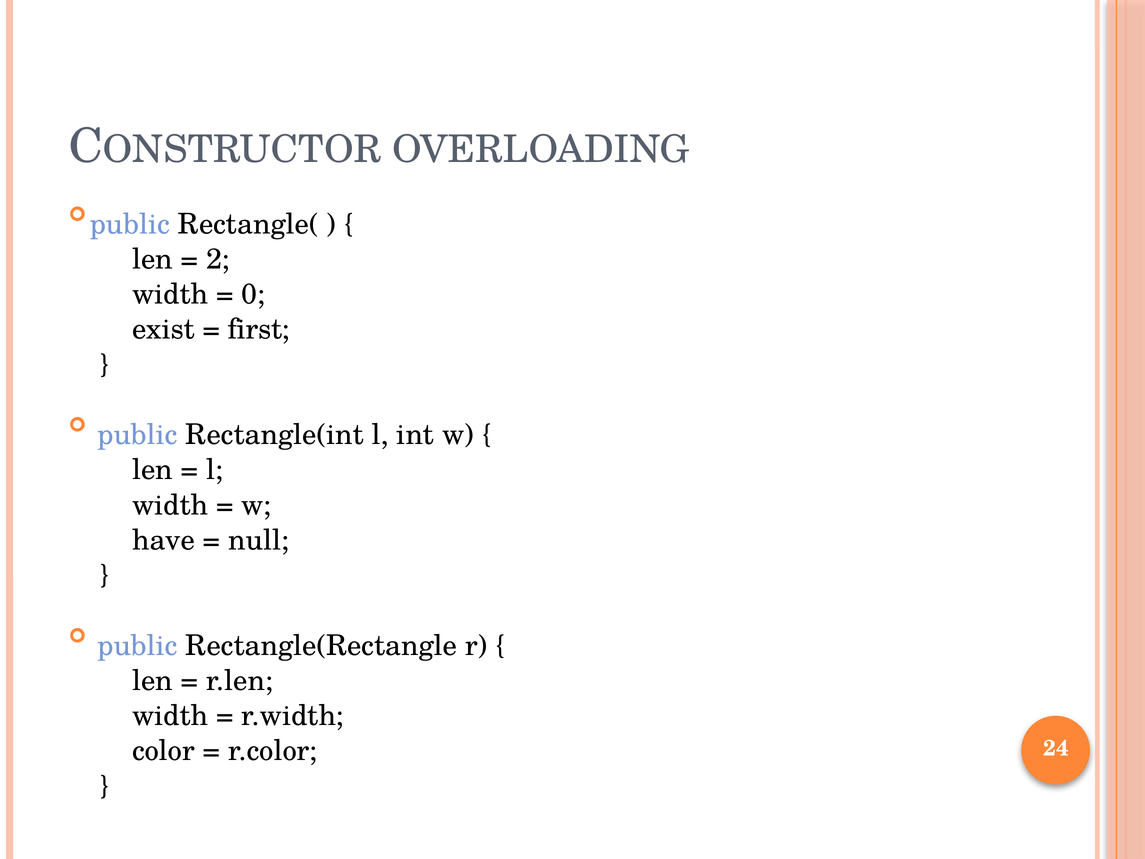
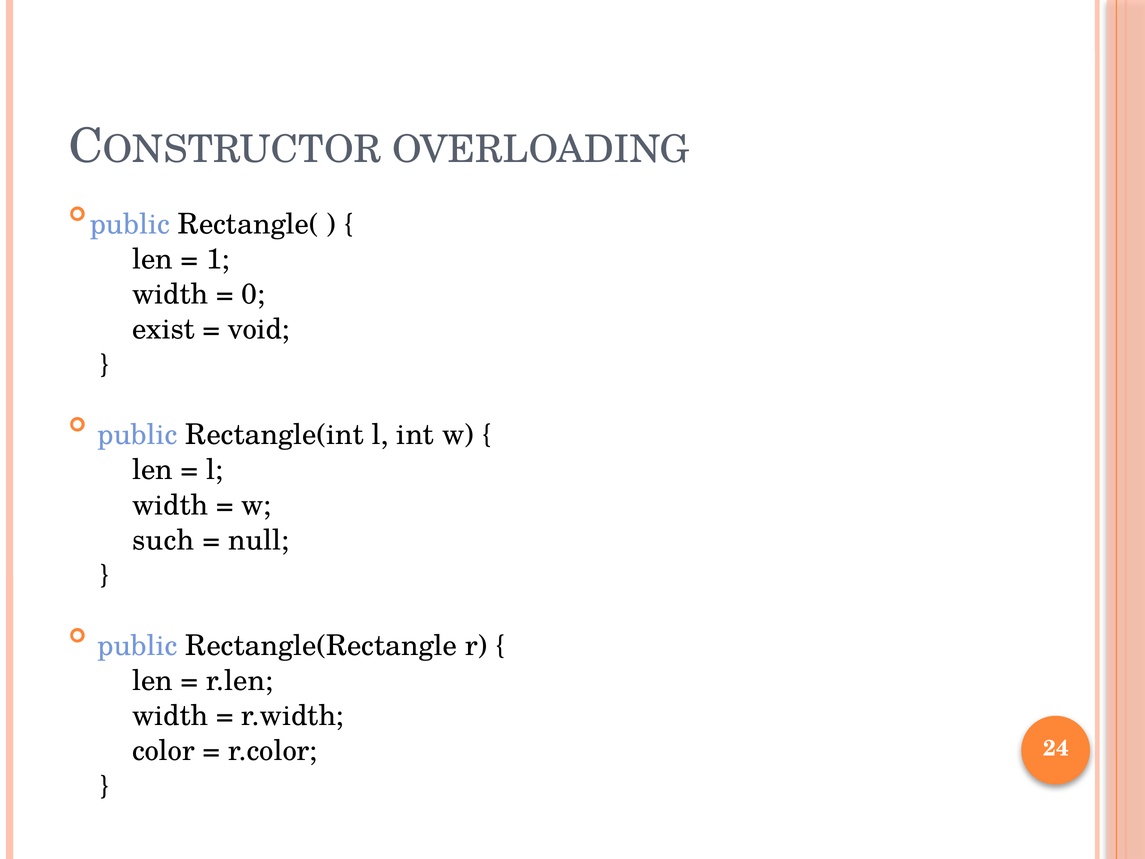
2: 2 -> 1 (218, 259)
first: first -> void (259, 329)
have: have -> such (163, 540)
